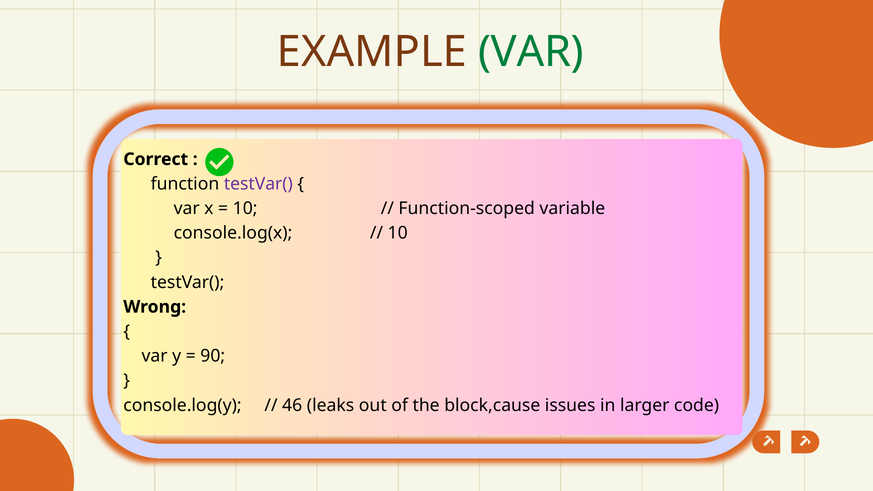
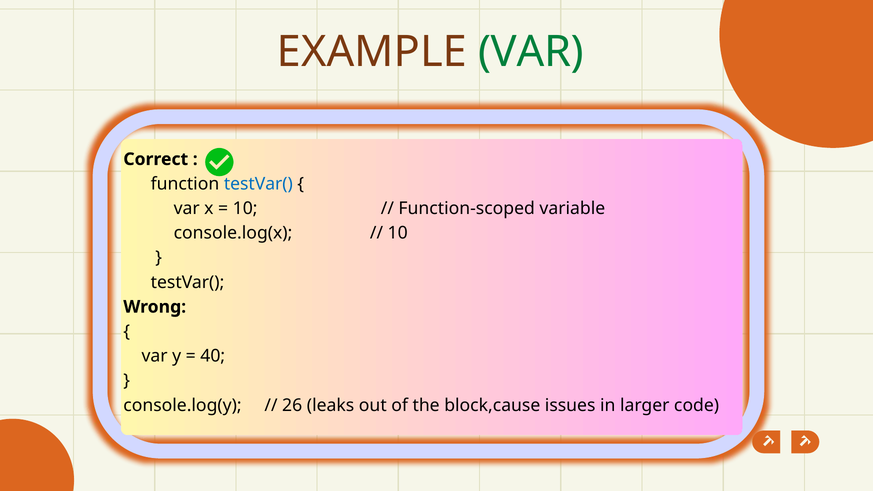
testVar( colour: purple -> blue (258, 184)
90: 90 -> 40 (213, 356)
46: 46 -> 26 (292, 405)
